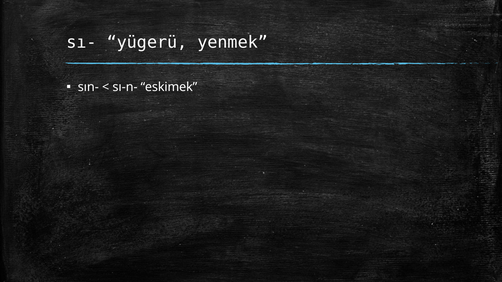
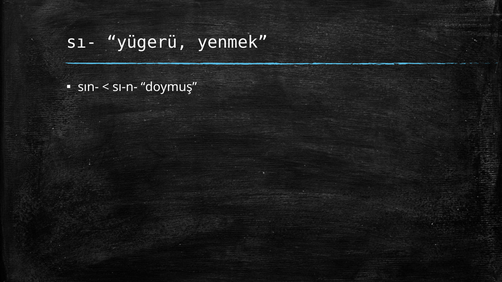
eskimek: eskimek -> doymuş (169, 87)
